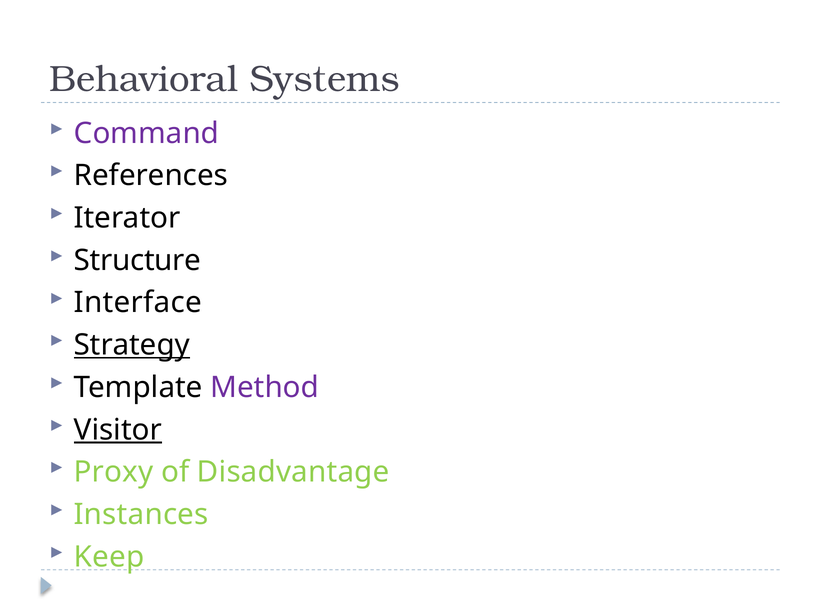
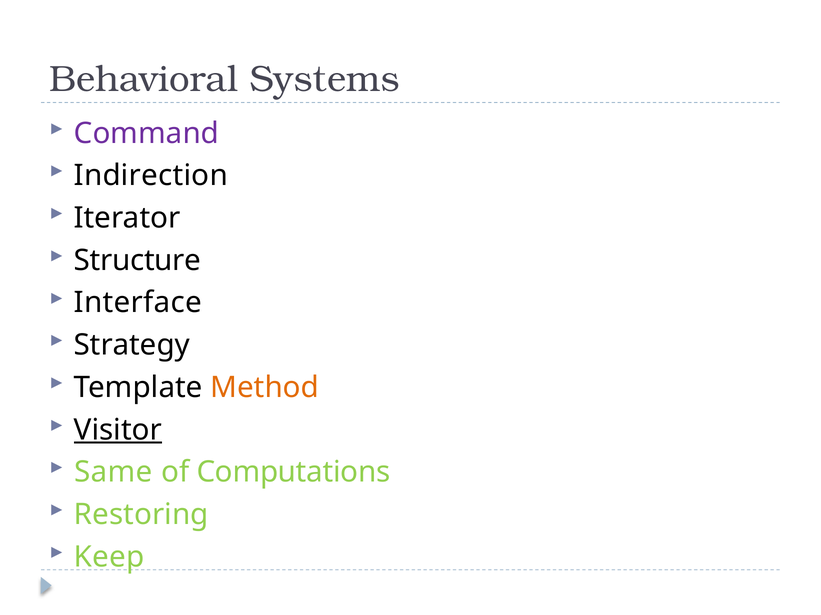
References: References -> Indirection (151, 176)
Strategy underline: present -> none (132, 345)
Method colour: purple -> orange (265, 388)
Proxy: Proxy -> Same (113, 473)
Disadvantage: Disadvantage -> Computations (293, 473)
Instances: Instances -> Restoring (141, 515)
